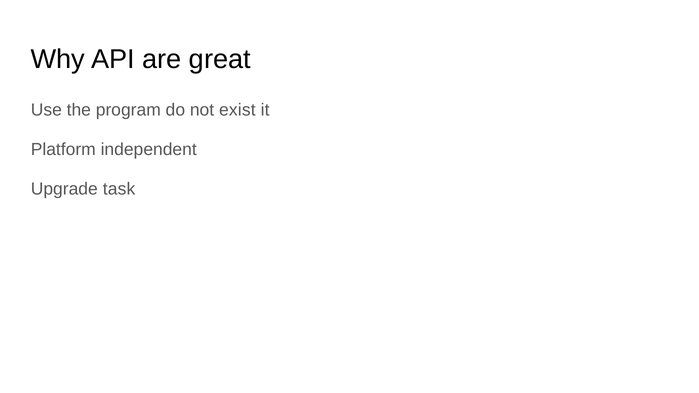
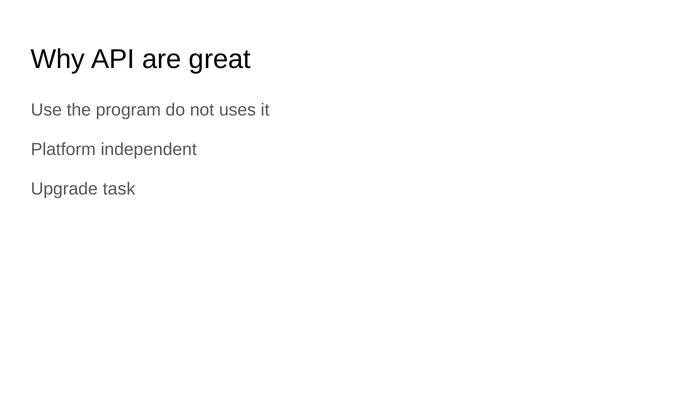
exist: exist -> uses (237, 110)
